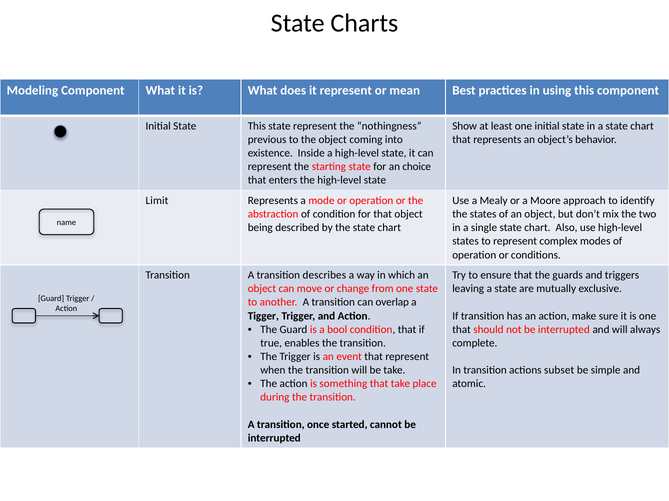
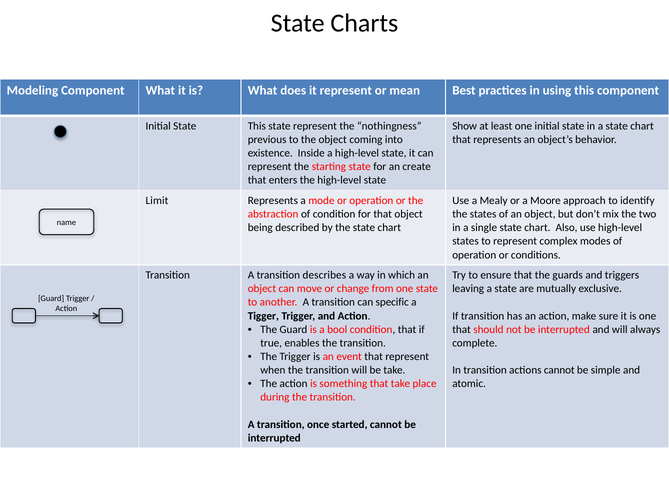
choice: choice -> create (417, 167)
overlap: overlap -> specific (392, 303)
actions subset: subset -> cannot (559, 371)
